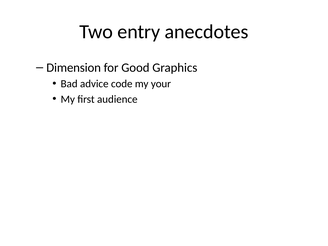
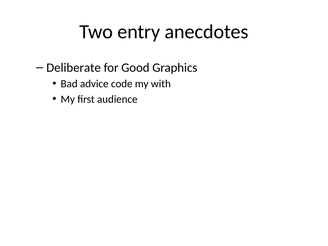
Dimension: Dimension -> Deliberate (74, 68)
your: your -> with (161, 84)
